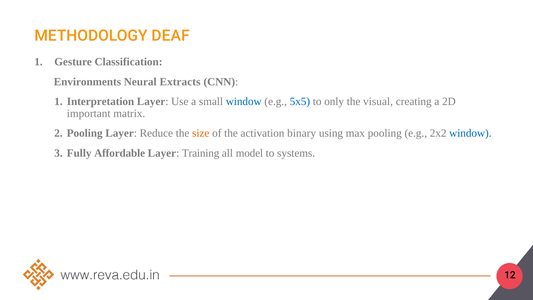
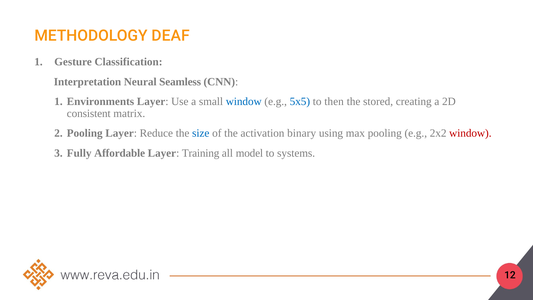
Environments: Environments -> Interpretation (87, 82)
Extracts: Extracts -> Seamless (180, 82)
Interpretation: Interpretation -> Environments (100, 101)
only: only -> then (334, 101)
visual: visual -> stored (378, 101)
important: important -> consistent (89, 113)
size colour: orange -> blue (201, 133)
window colour: blue -> red (470, 133)
